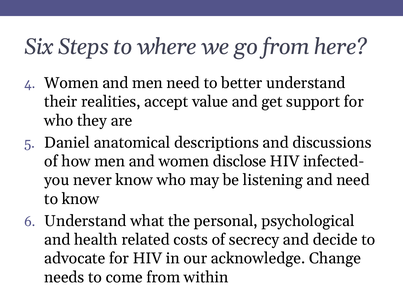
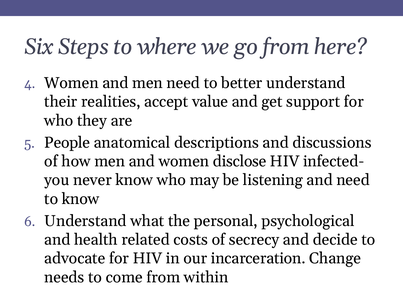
Daniel: Daniel -> People (67, 143)
acknowledge: acknowledge -> incarceration (258, 259)
